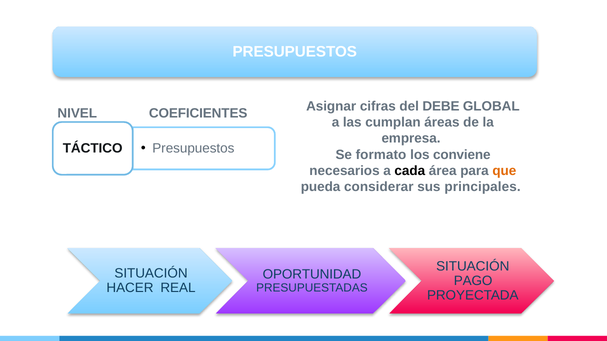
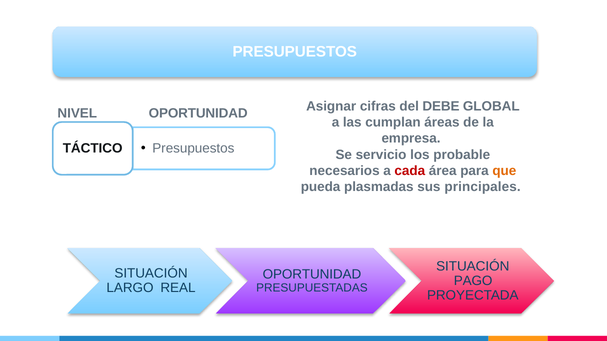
NIVEL COEFICIENTES: COEFICIENTES -> OPORTUNIDAD (198, 114)
formato: formato -> servicio (381, 155)
conviene: conviene -> probable (462, 155)
cada colour: black -> red (410, 171)
considerar: considerar -> plasmadas (379, 187)
HACER: HACER -> LARGO (130, 288)
